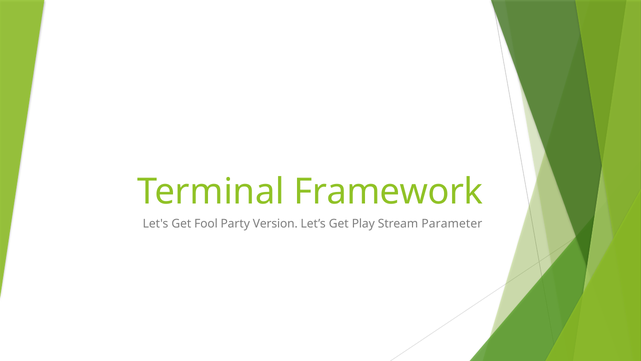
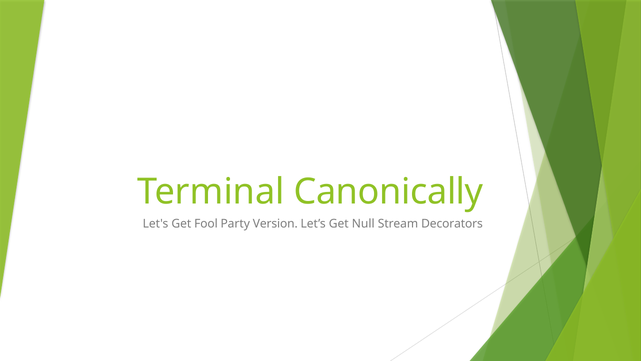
Framework: Framework -> Canonically (388, 191)
Play: Play -> Null (363, 223)
Parameter: Parameter -> Decorators (452, 223)
